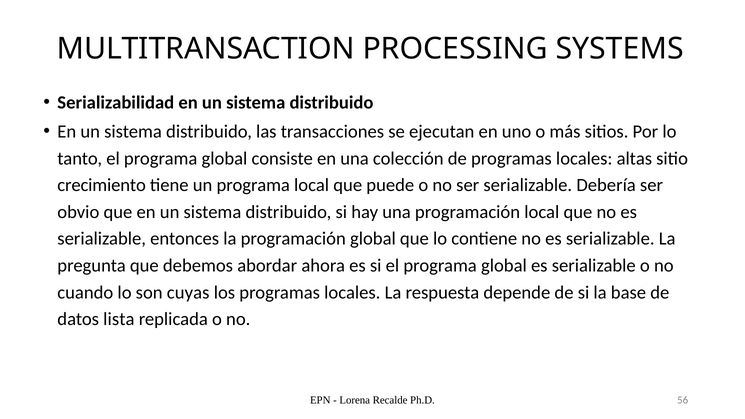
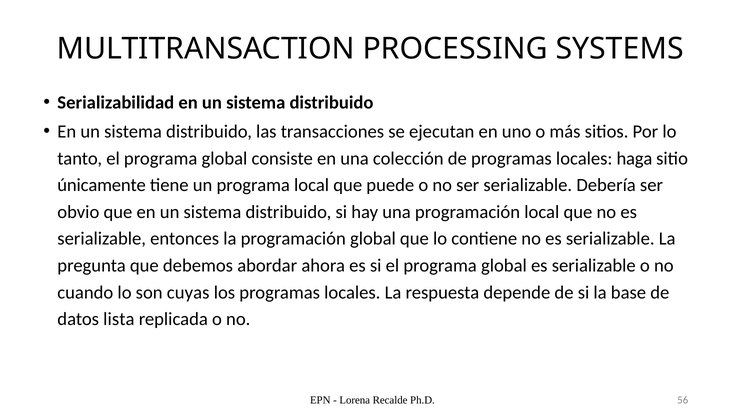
altas: altas -> haga (634, 158)
crecimiento: crecimiento -> únicamente (102, 185)
